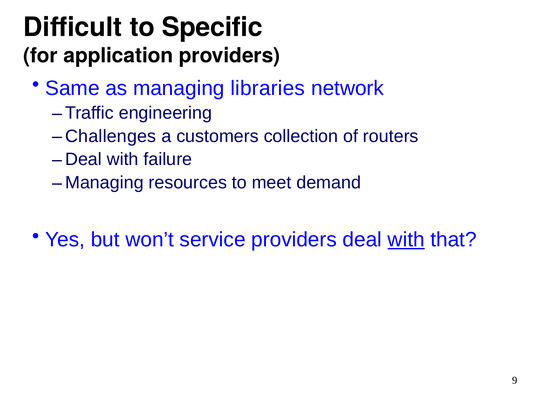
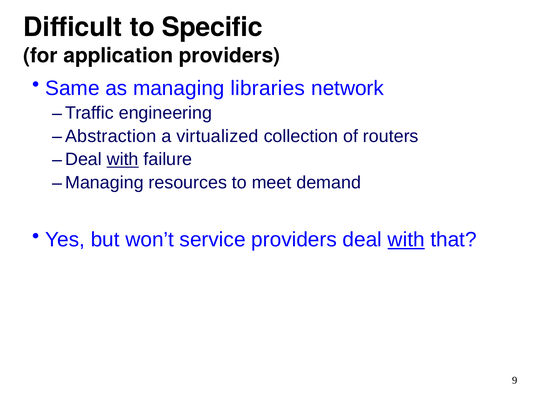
Challenges: Challenges -> Abstraction (111, 136)
customers: customers -> virtualized (217, 136)
with underline: none -> present (123, 159)
